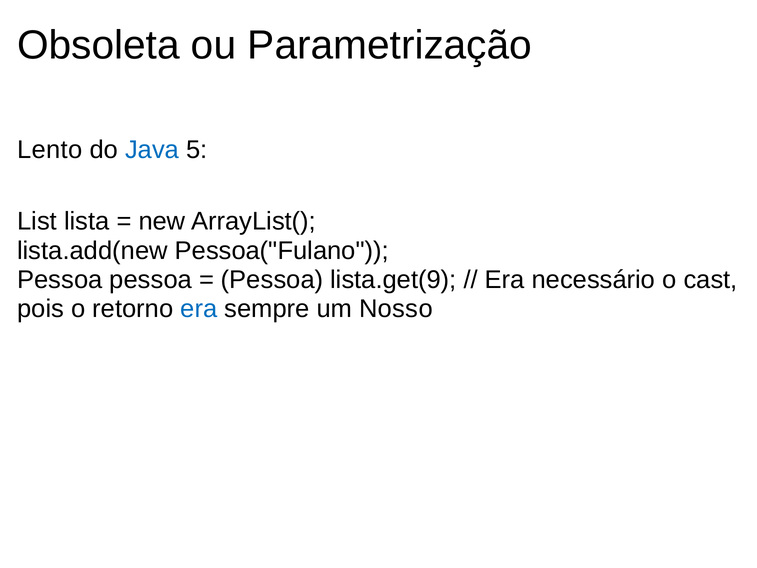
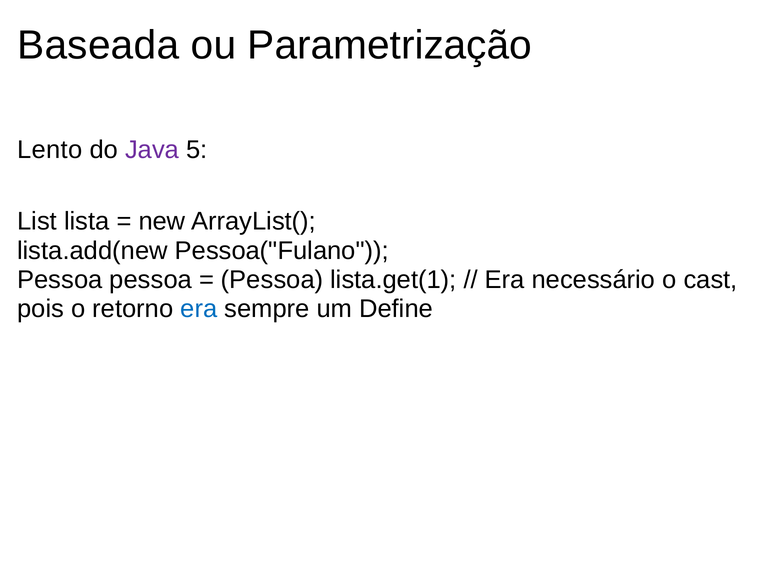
Obsoleta: Obsoleta -> Baseada (98, 45)
Java colour: blue -> purple (152, 150)
lista.get(9: lista.get(9 -> lista.get(1 (393, 280)
Nosso: Nosso -> Define (396, 309)
